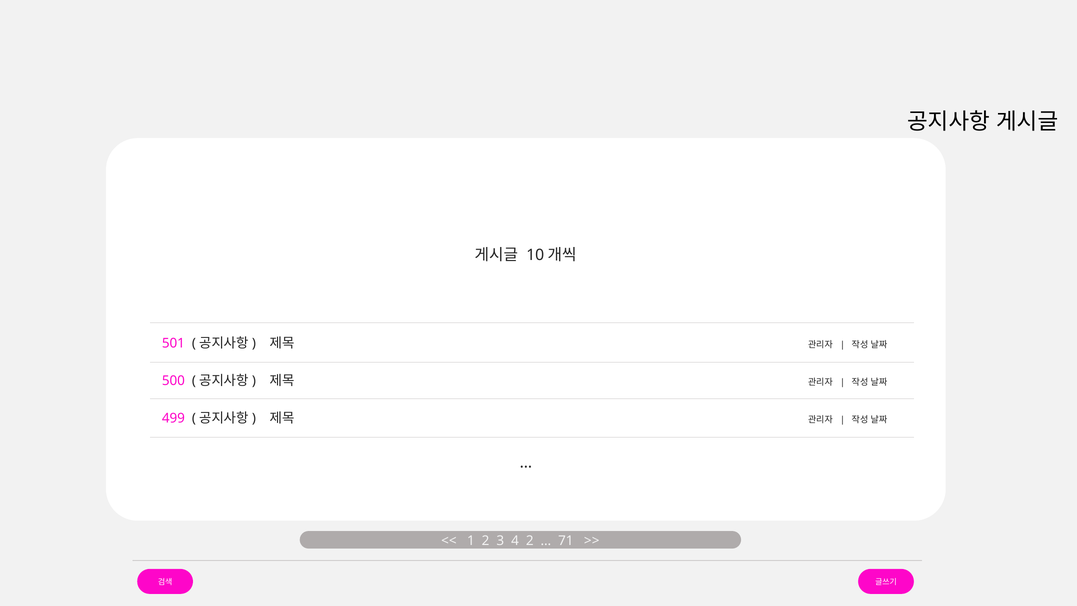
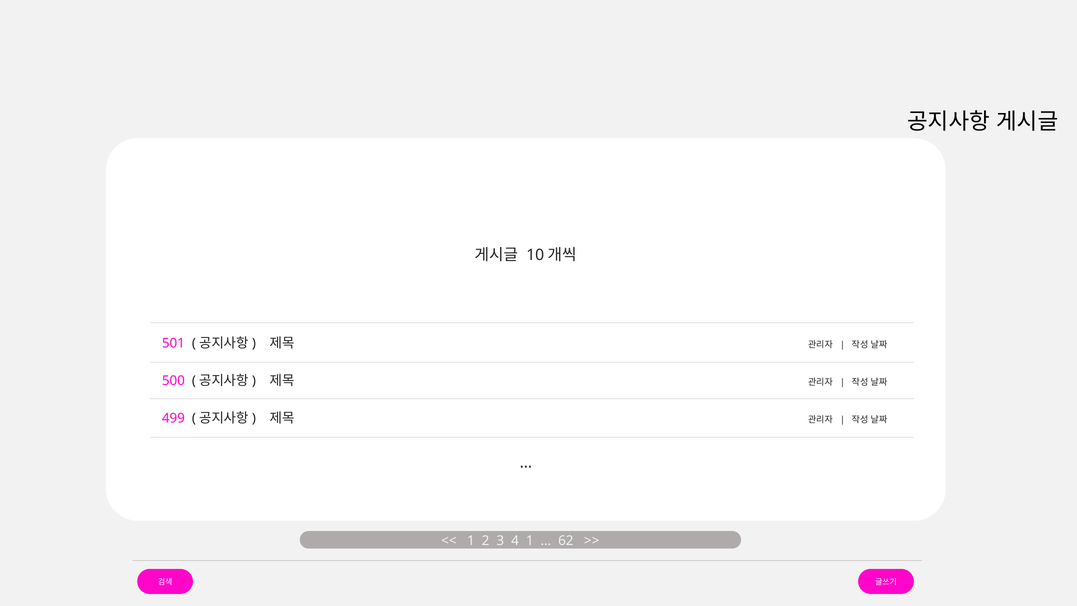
4 2: 2 -> 1 (530, 541)
71: 71 -> 62 (566, 541)
